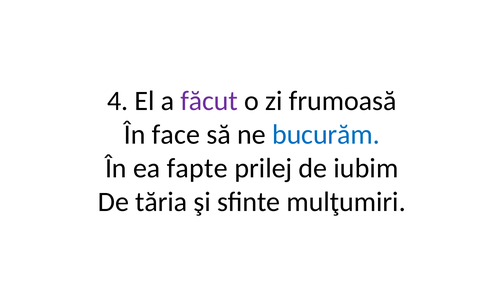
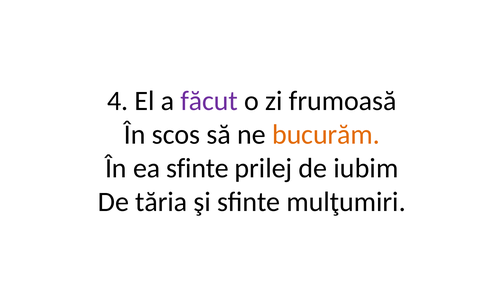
face: face -> scos (176, 134)
bucurăm colour: blue -> orange (326, 134)
ea fapte: fapte -> sfinte (198, 168)
